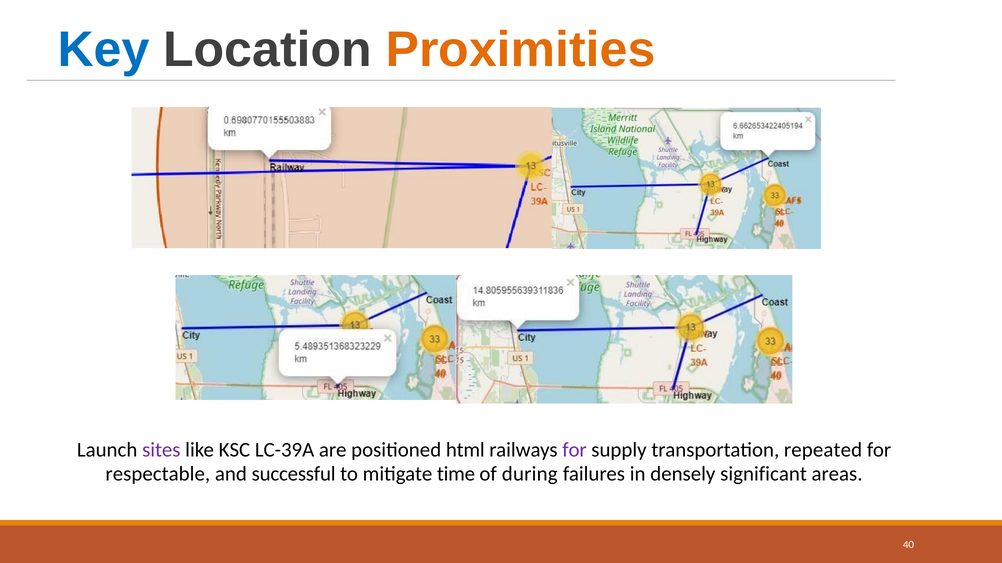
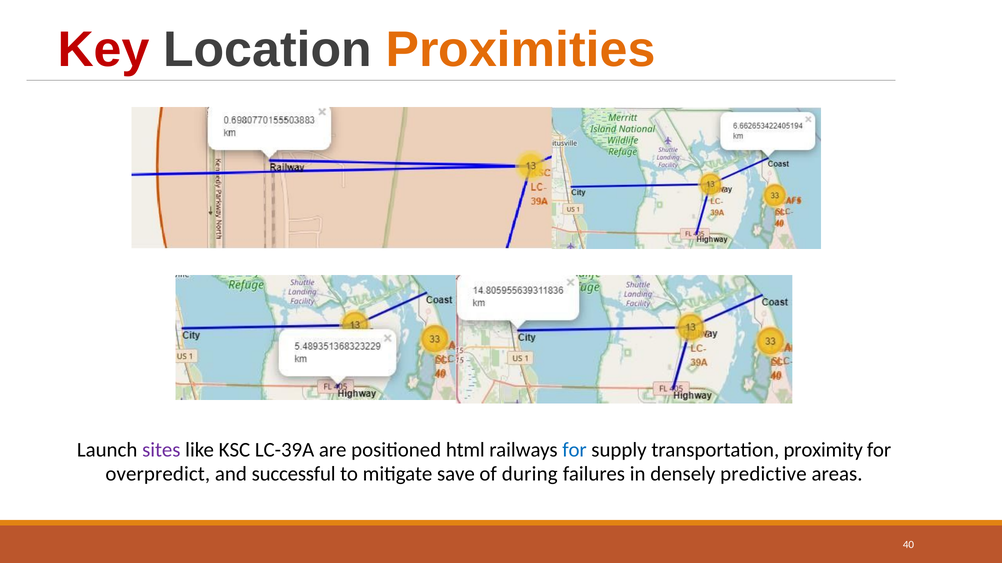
Key colour: blue -> red (104, 50)
for colour: purple -> blue (575, 450)
repeated: repeated -> proximity (823, 450)
respectable: respectable -> overpredict (158, 474)
time: time -> save (456, 474)
significant: significant -> predictive (763, 474)
